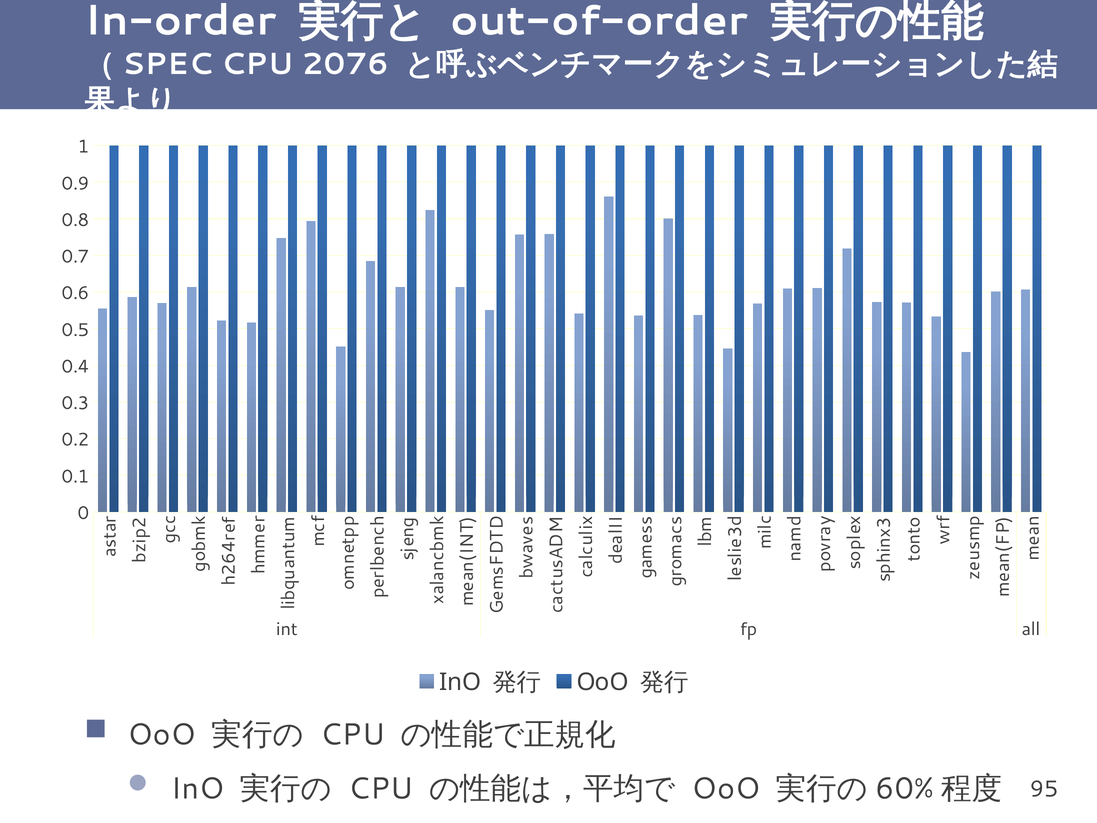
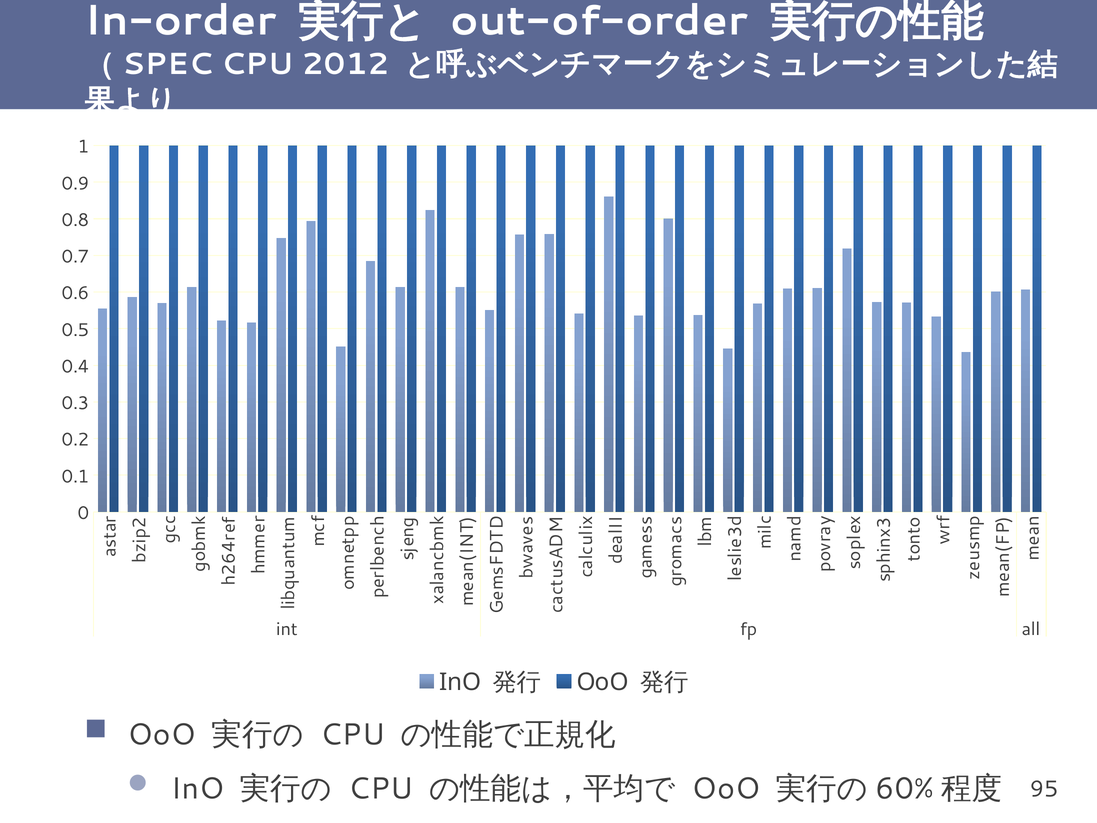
2076: 2076 -> 2012 (345, 64)
